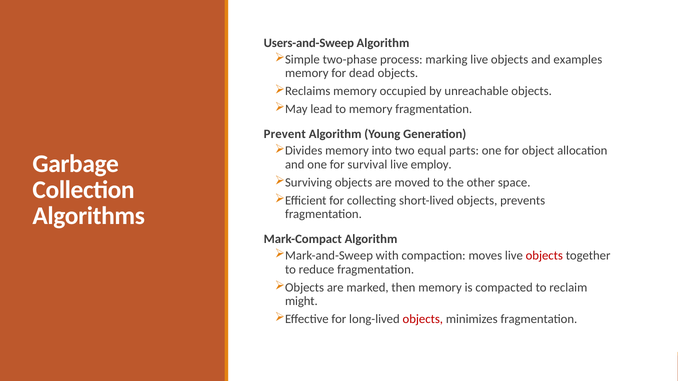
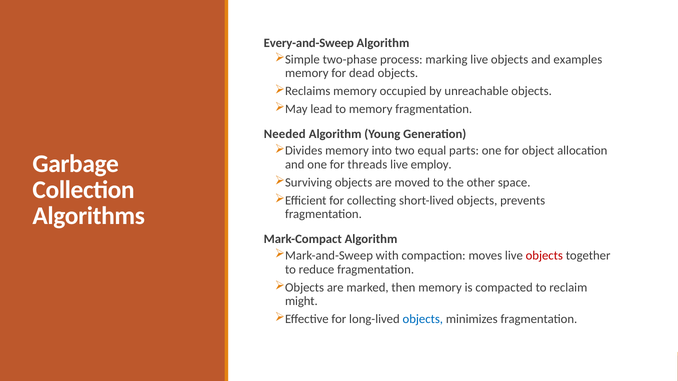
Users-and-Sweep: Users-and-Sweep -> Every-and-Sweep (309, 43)
Prevent: Prevent -> Needed (285, 134)
survival: survival -> threads (367, 165)
objects colour: red -> blue (423, 319)
